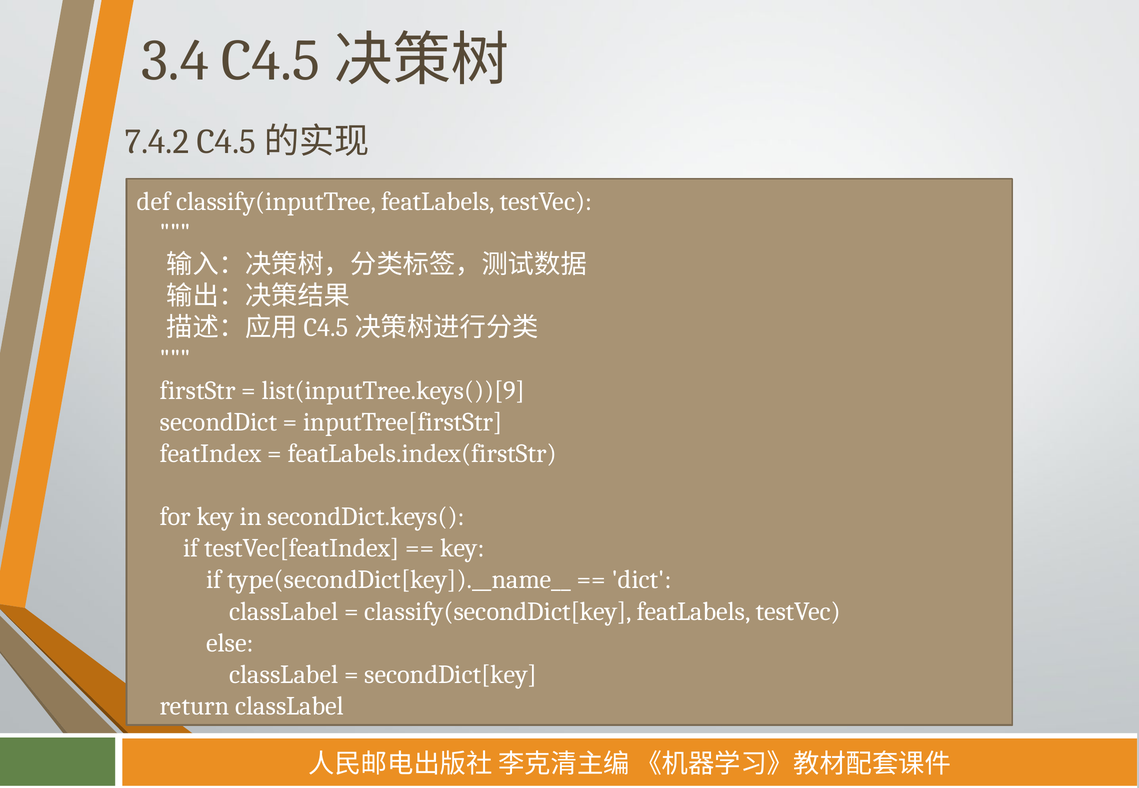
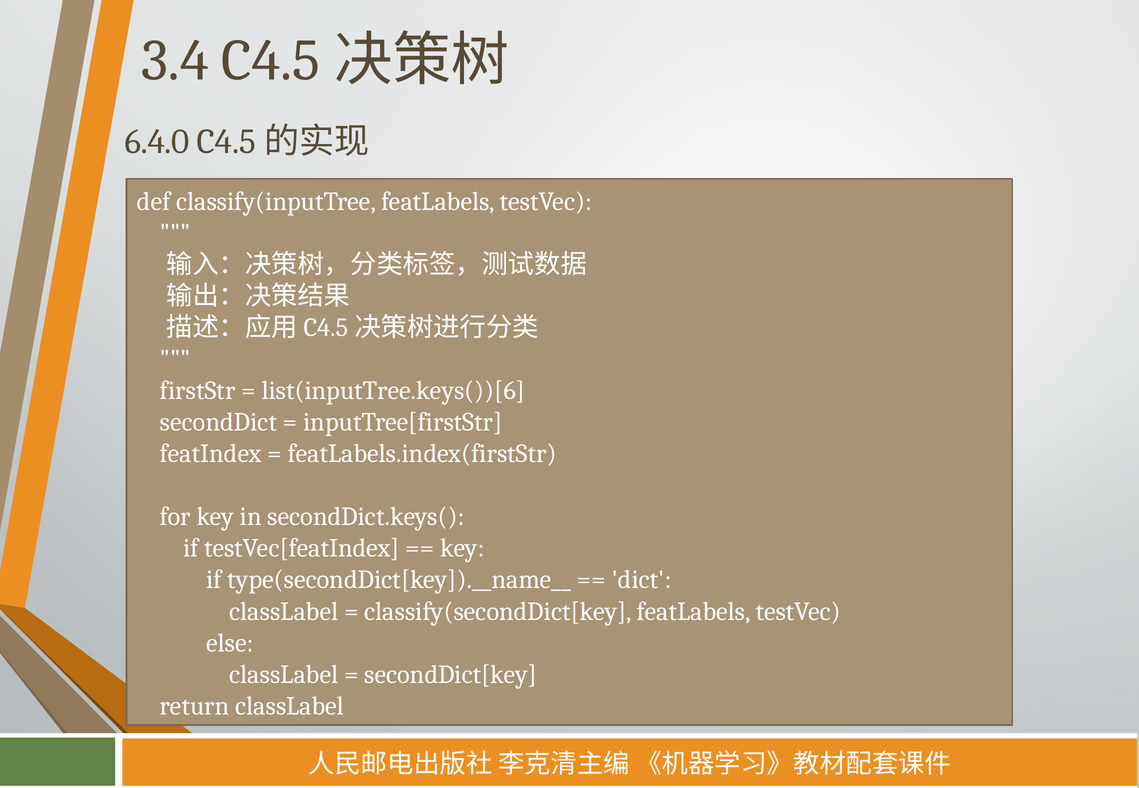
7.4.2: 7.4.2 -> 6.4.0 (157, 142)
list(inputTree.keys())[9: list(inputTree.keys())[9 -> list(inputTree.keys())[6 (393, 391)
